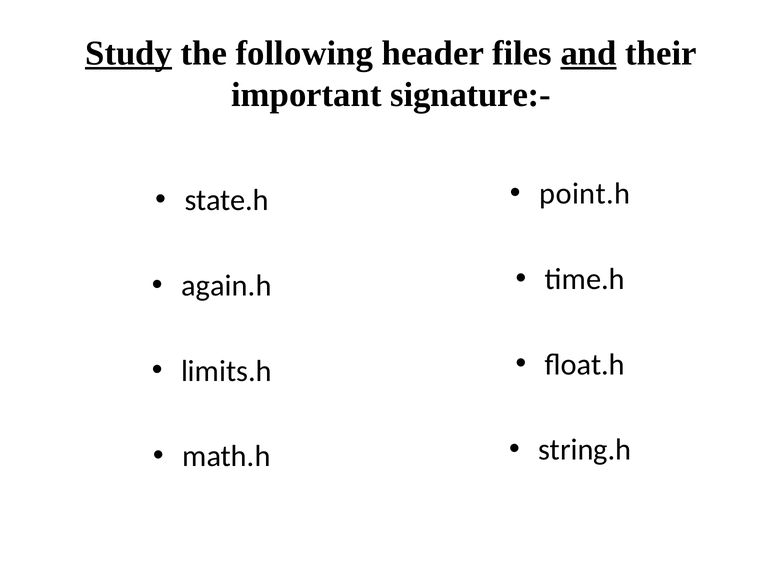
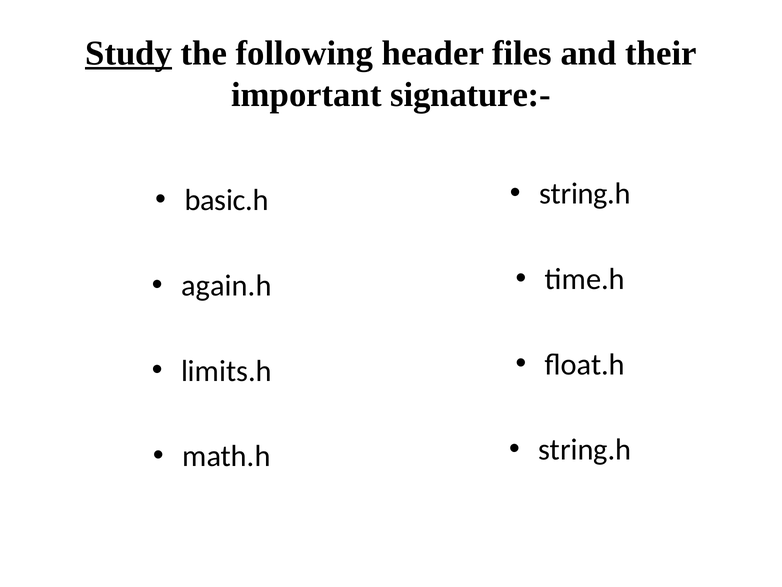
and underline: present -> none (589, 53)
point.h: point.h -> string.h (585, 194)
state.h: state.h -> basic.h (227, 200)
